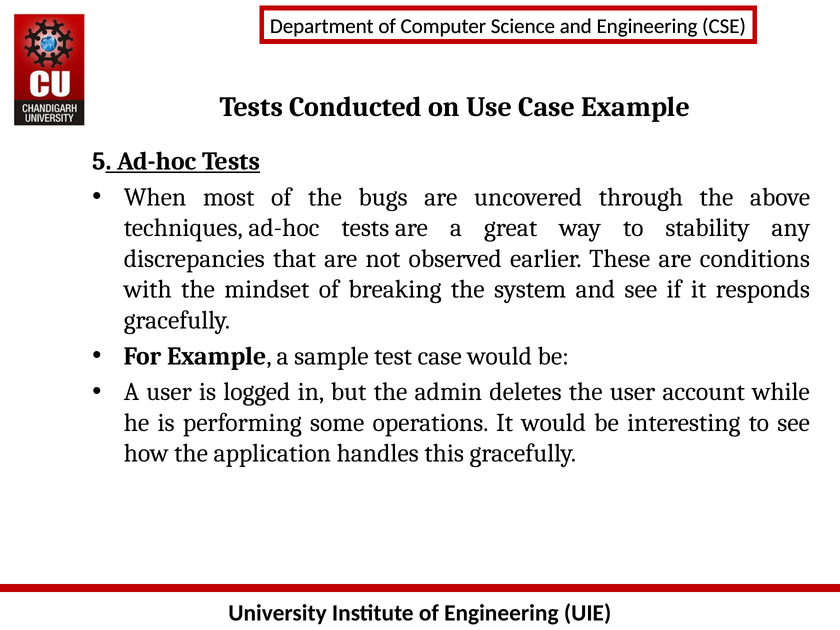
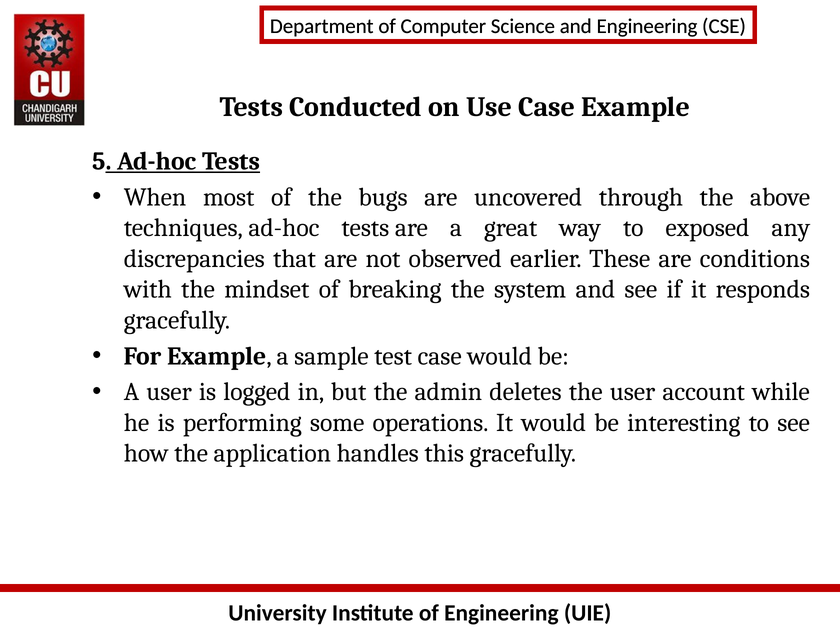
stability: stability -> exposed (707, 228)
